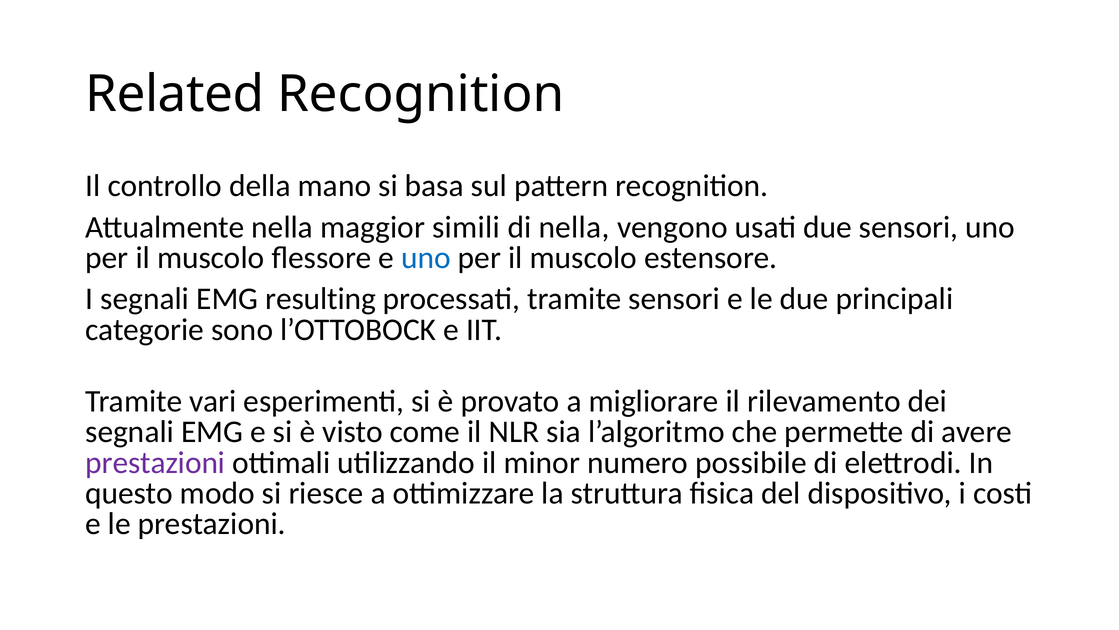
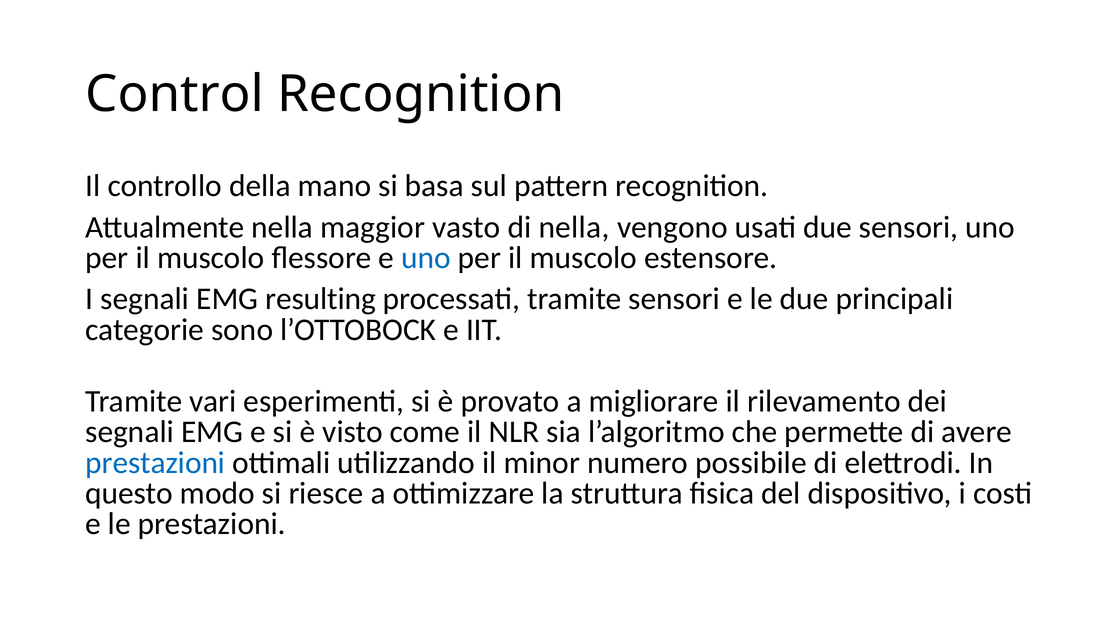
Related: Related -> Control (175, 94)
simili: simili -> vasto (466, 227)
prestazioni colour: purple -> blue (155, 462)
